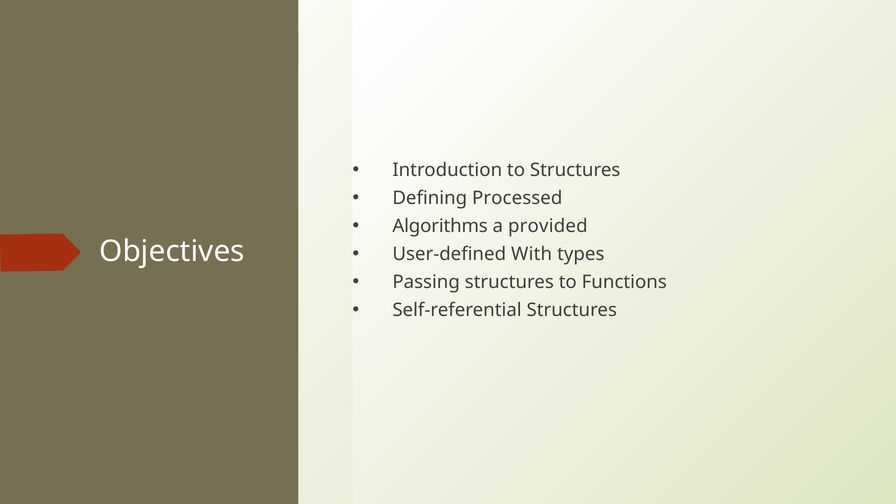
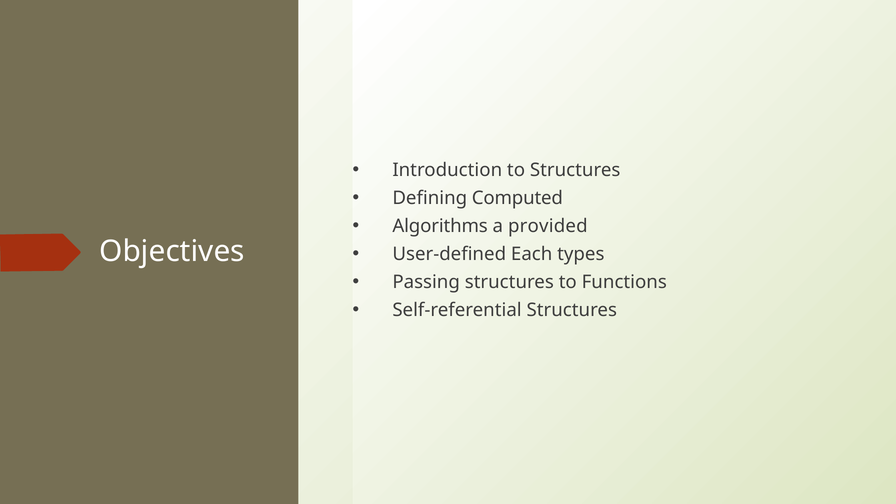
Processed: Processed -> Computed (517, 198)
With: With -> Each (532, 254)
